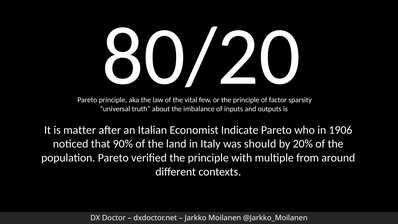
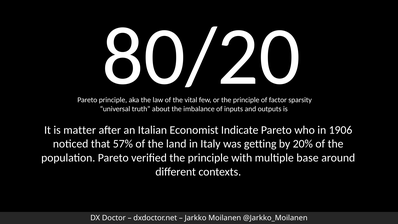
90%: 90% -> 57% (123, 144)
should: should -> getting (260, 144)
from: from -> base (308, 158)
